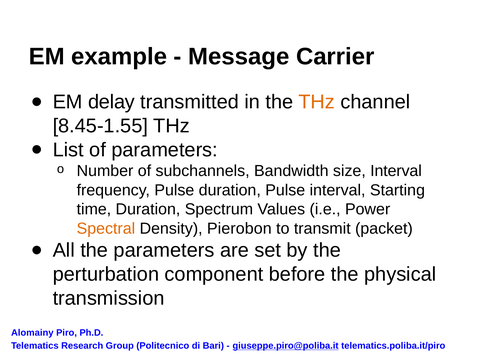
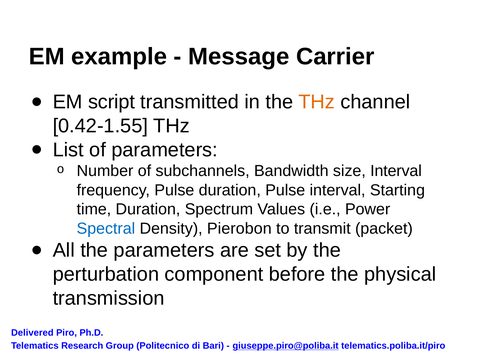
delay: delay -> script (111, 102)
8.45-1.55: 8.45-1.55 -> 0.42-1.55 (100, 126)
Spectral colour: orange -> blue (106, 229)
Alomainy: Alomainy -> Delivered (32, 333)
